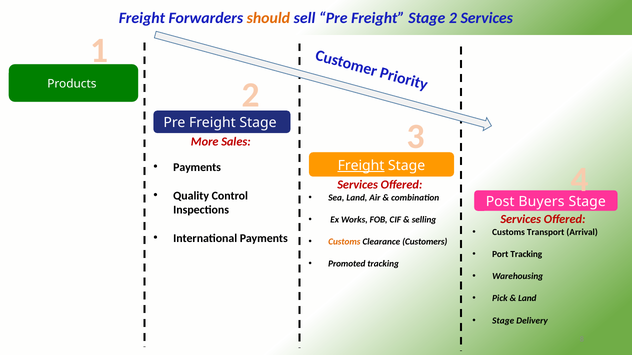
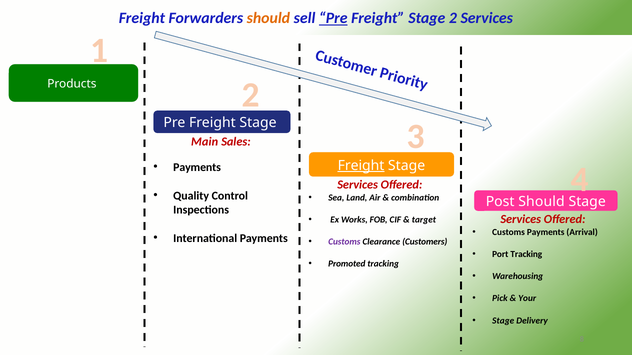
Pre underline: none -> present (333, 18)
More: More -> Main (205, 142)
Post Buyers: Buyers -> Should (542, 202)
selling: selling -> target (424, 220)
Customs Transport: Transport -> Payments (546, 232)
Customs colour: orange -> purple (344, 242)
Land: Land -> Your (527, 299)
